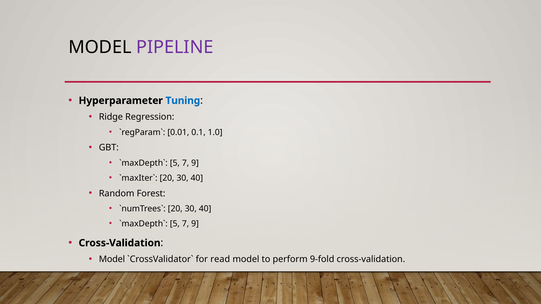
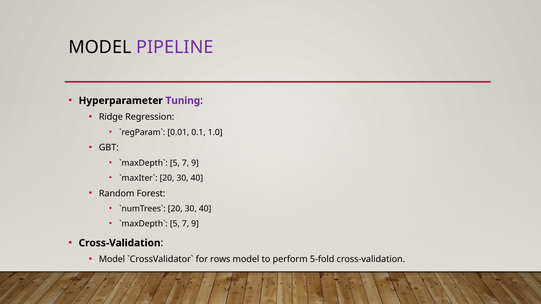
Tuning colour: blue -> purple (183, 101)
read: read -> rows (220, 260)
9-fold: 9-fold -> 5-fold (322, 260)
